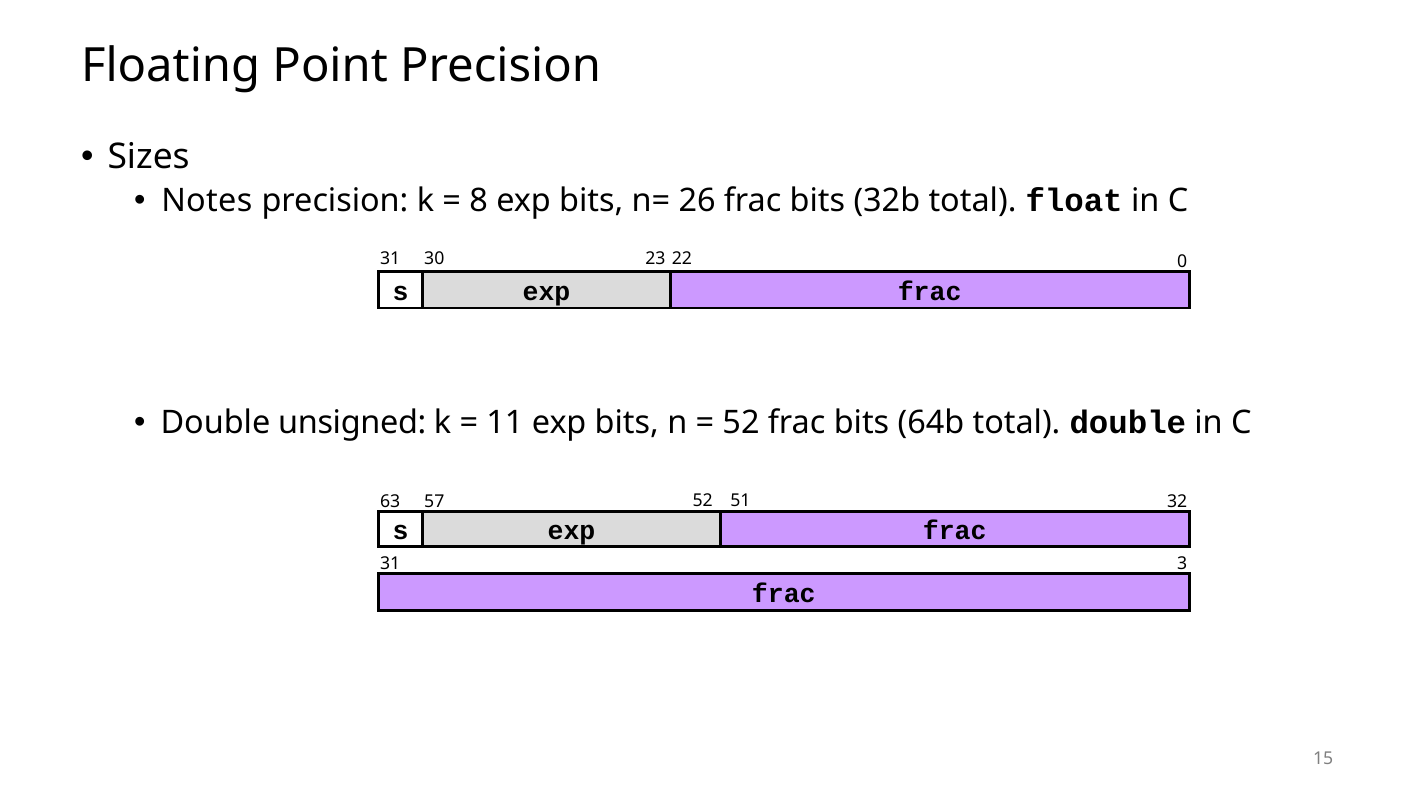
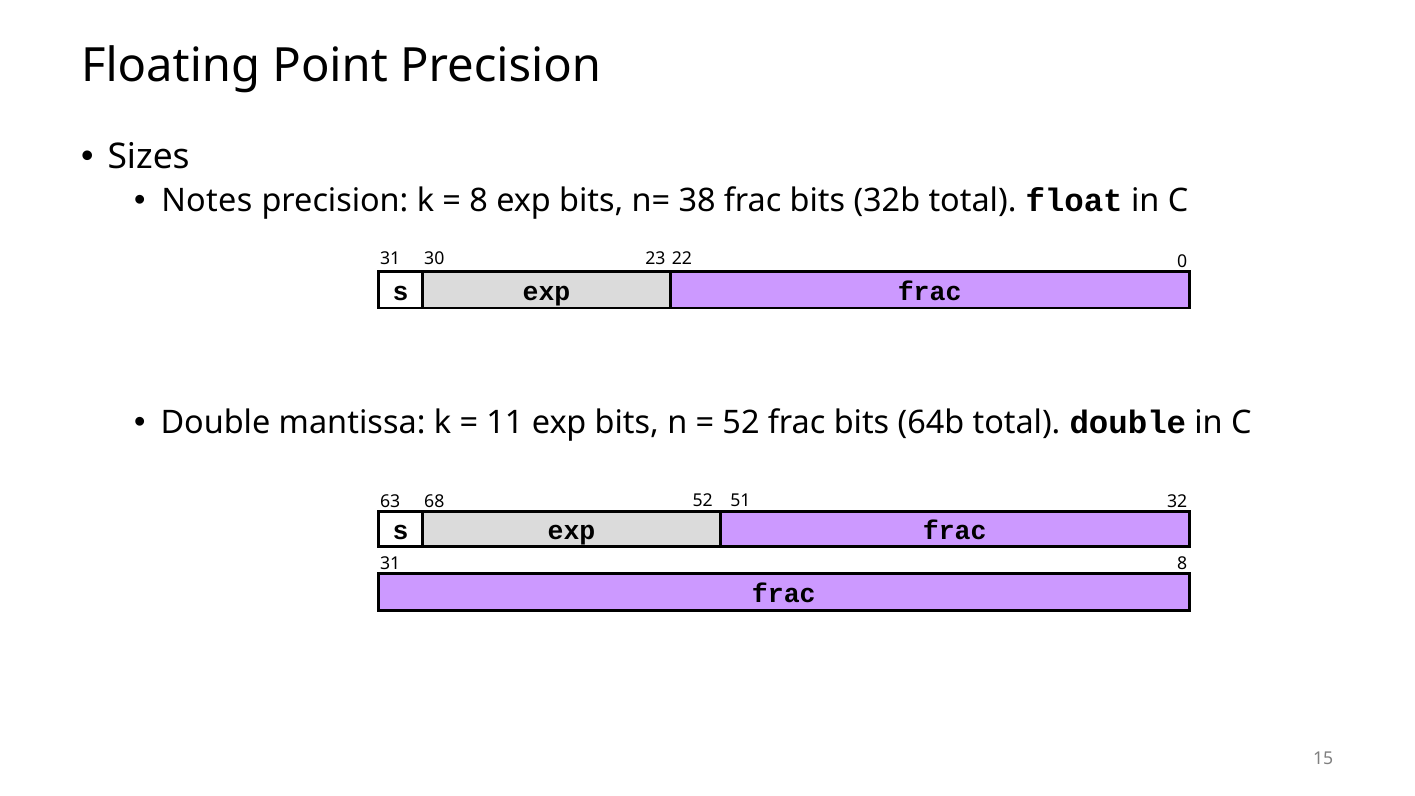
26: 26 -> 38 (697, 201)
unsigned: unsigned -> mantissa (352, 423)
57: 57 -> 68 (434, 502)
31 3: 3 -> 8 (1182, 564)
